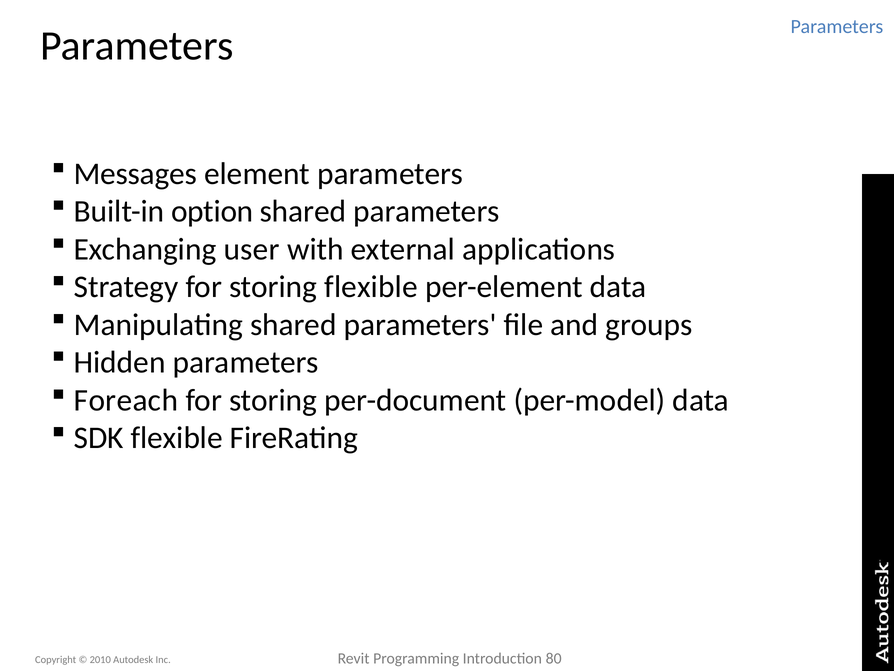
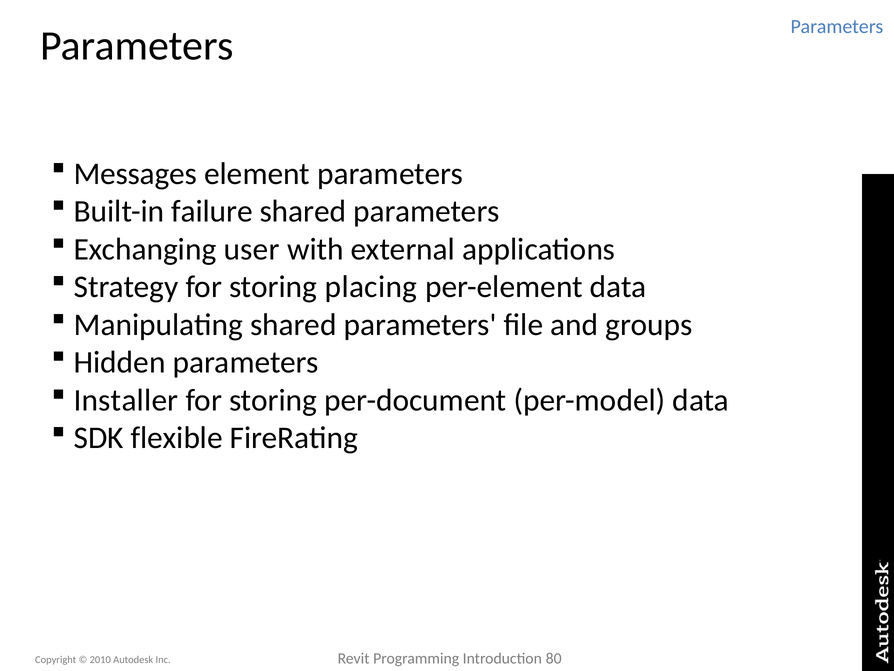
option: option -> failure (212, 212)
storing flexible: flexible -> placing (371, 287)
Foreach: Foreach -> Installer (126, 400)
